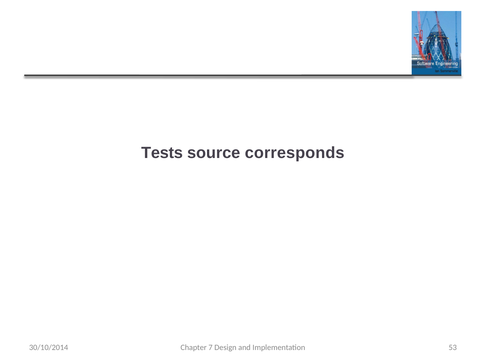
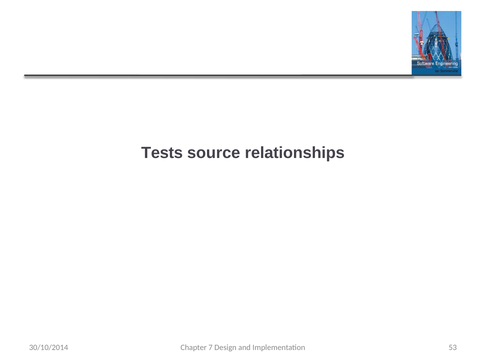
corresponds: corresponds -> relationships (295, 153)
